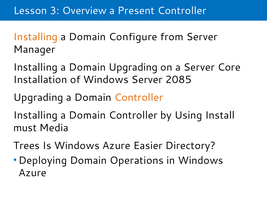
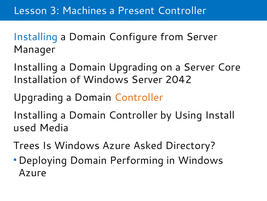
Overview: Overview -> Machines (84, 11)
Installing colour: orange -> blue (36, 37)
2085: 2085 -> 2042 (179, 79)
must: must -> used (25, 127)
Easier: Easier -> Asked (148, 145)
Operations: Operations -> Performing (137, 160)
